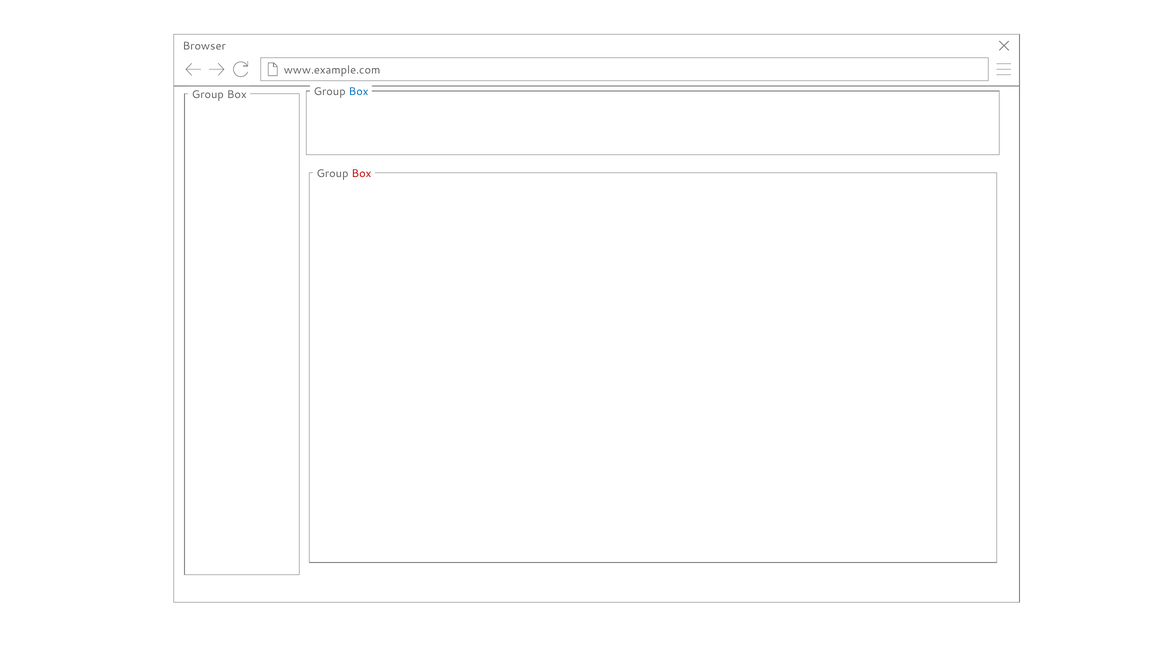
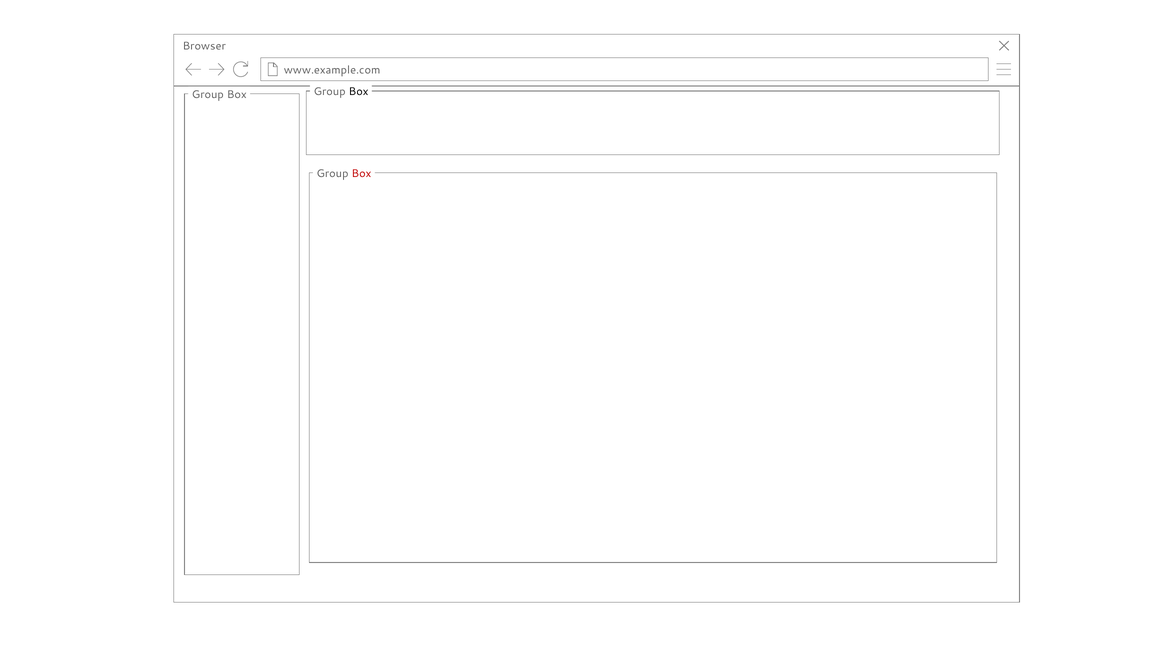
Box colour: blue -> black (359, 92)
